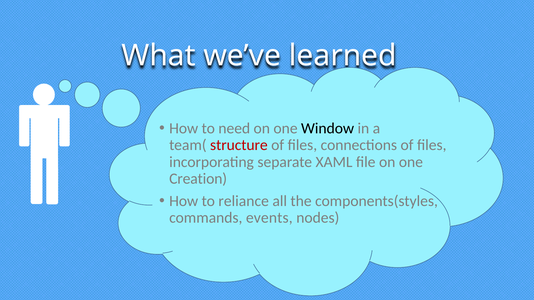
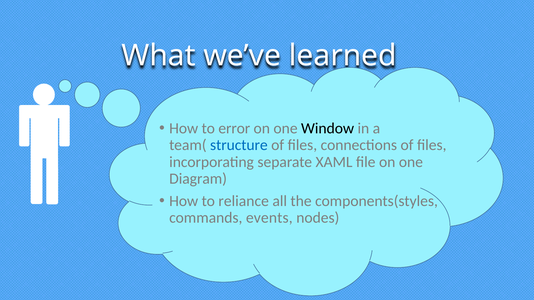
need: need -> error (234, 128)
structure colour: red -> blue (239, 145)
Creation: Creation -> Diagram (198, 179)
